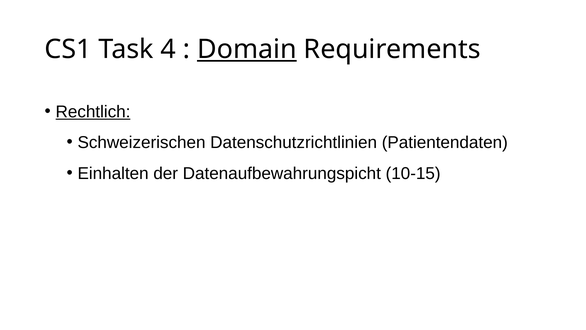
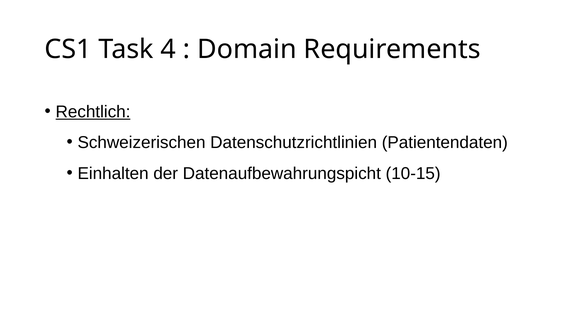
Domain underline: present -> none (247, 49)
